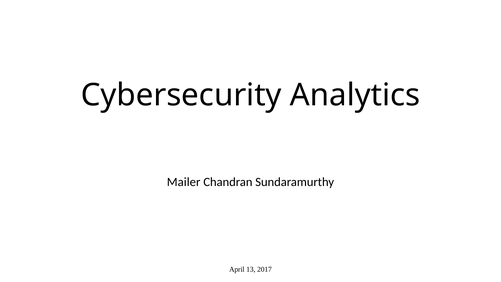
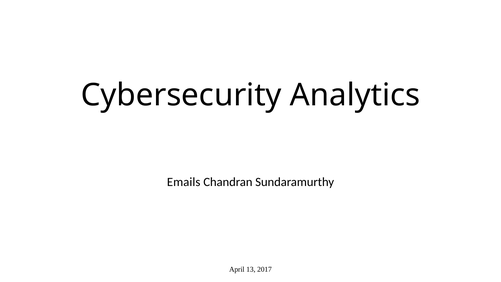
Mailer: Mailer -> Emails (184, 182)
